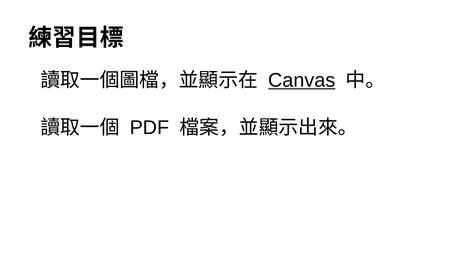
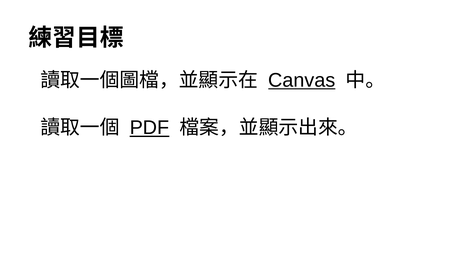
PDF underline: none -> present (150, 128)
